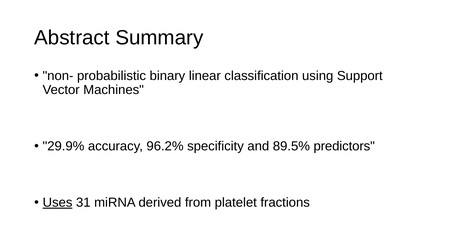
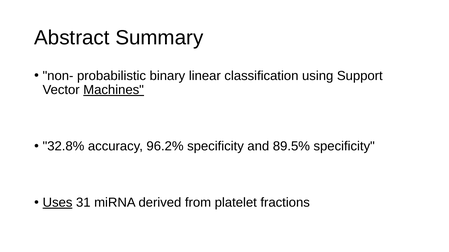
Machines underline: none -> present (114, 90)
29.9%: 29.9% -> 32.8% (64, 147)
89.5% predictors: predictors -> specificity (344, 147)
